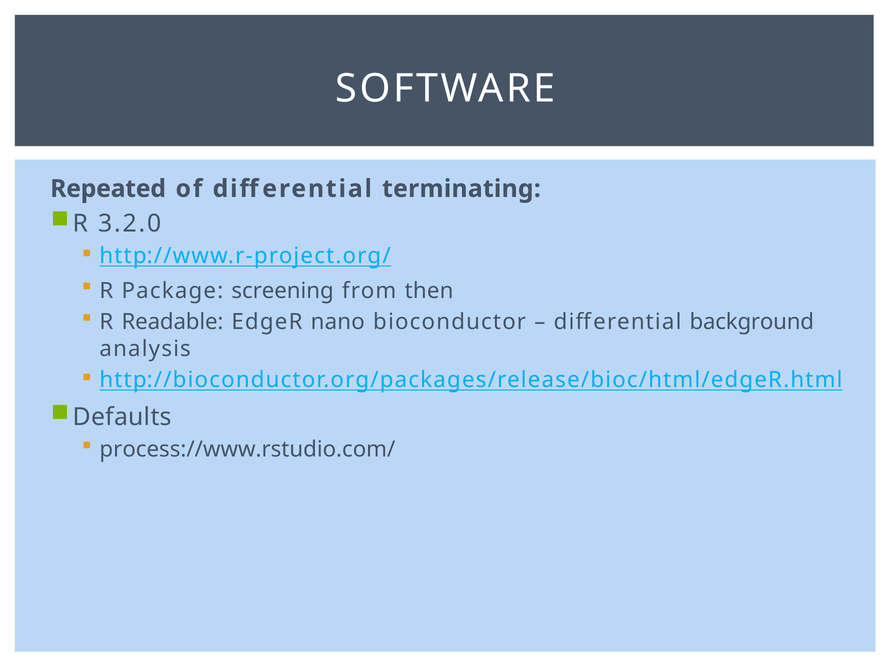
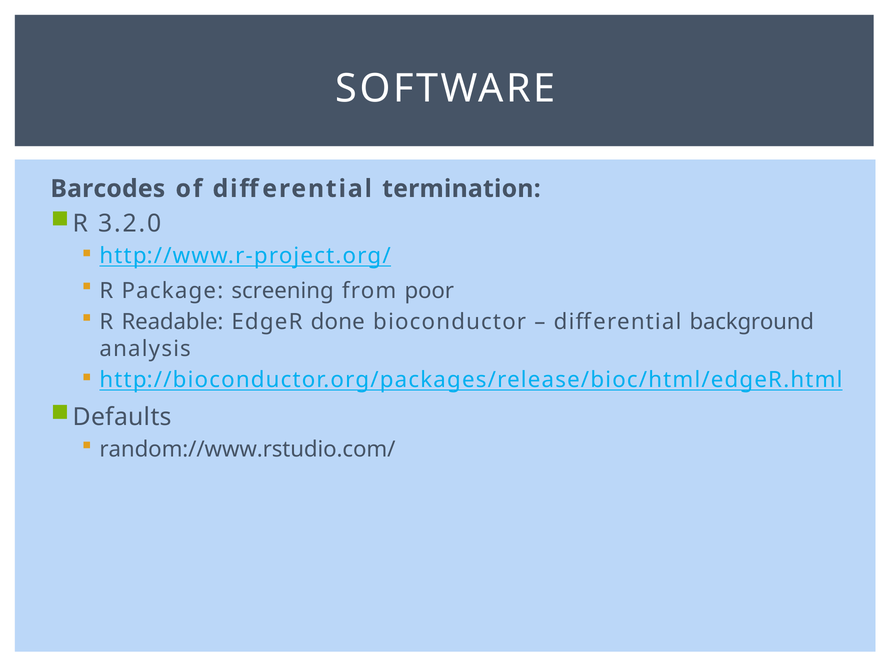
Repeated: Repeated -> Barcodes (108, 189)
terminating: terminating -> termination (461, 189)
then: then -> poor (429, 290)
nano: nano -> done (338, 322)
process://www.rstudio.com/: process://www.rstudio.com/ -> random://www.rstudio.com/ (247, 449)
